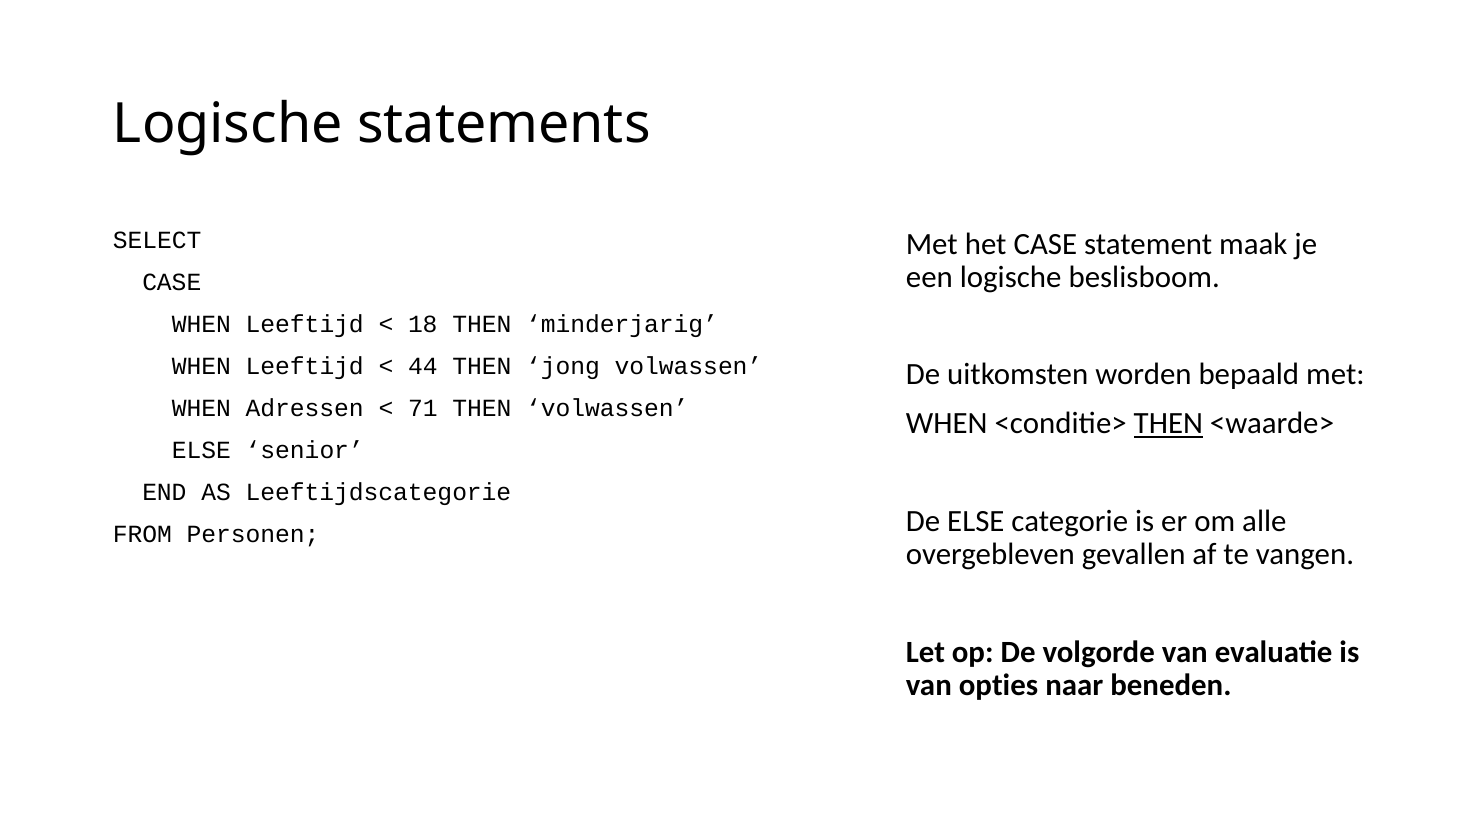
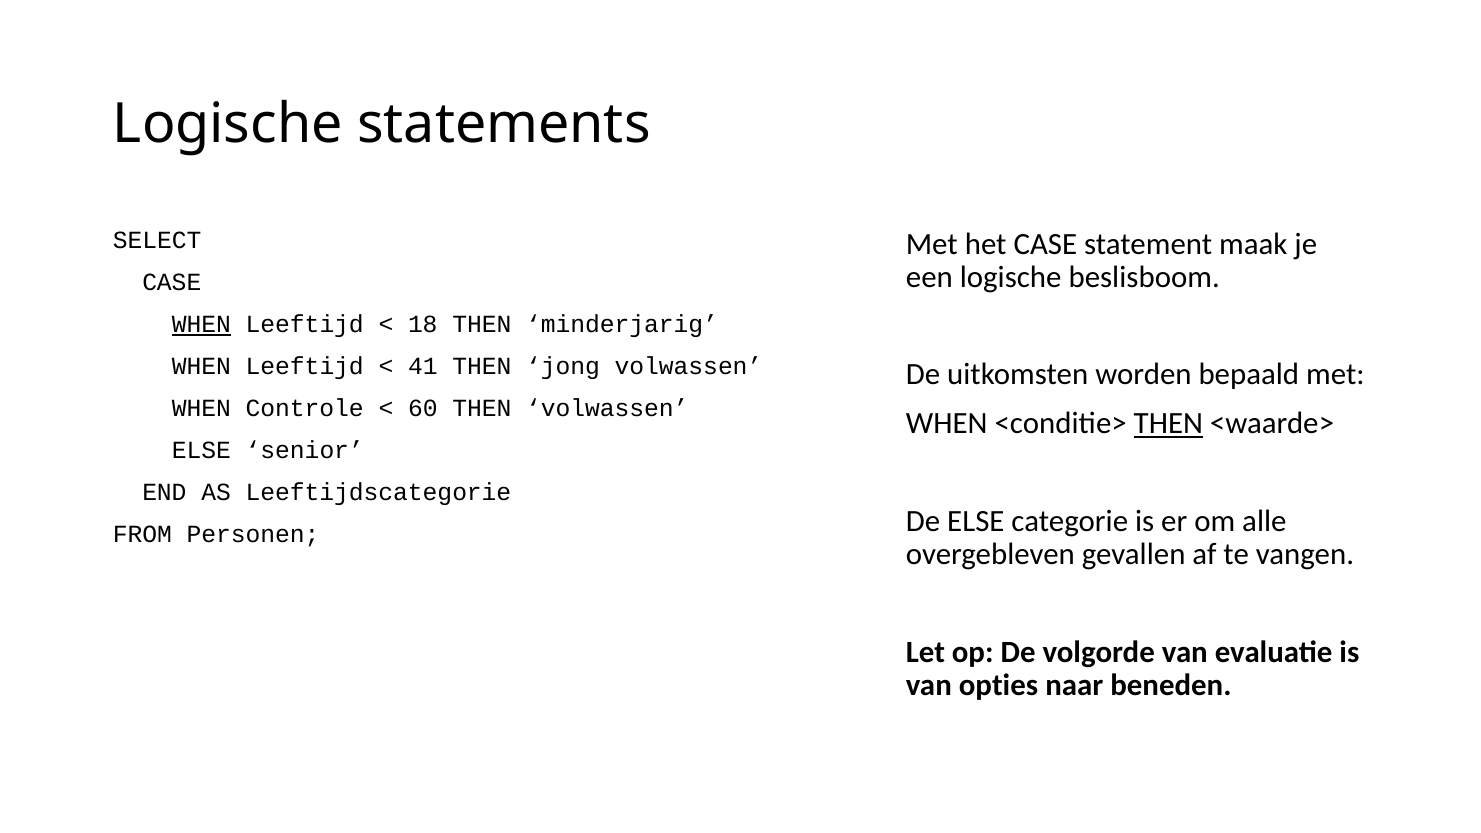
WHEN underline: none -> present (201, 325)
44: 44 -> 41 (423, 367)
Adressen: Adressen -> Controle (305, 409)
71: 71 -> 60 (423, 409)
